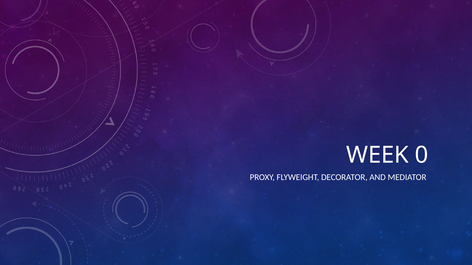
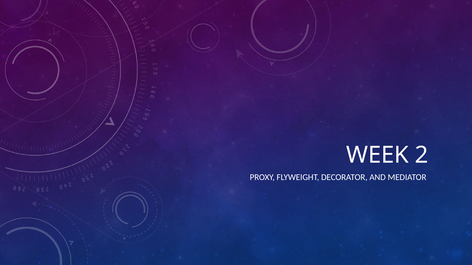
0: 0 -> 2 (422, 155)
